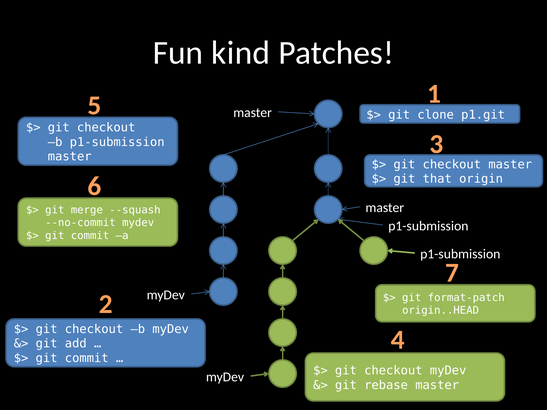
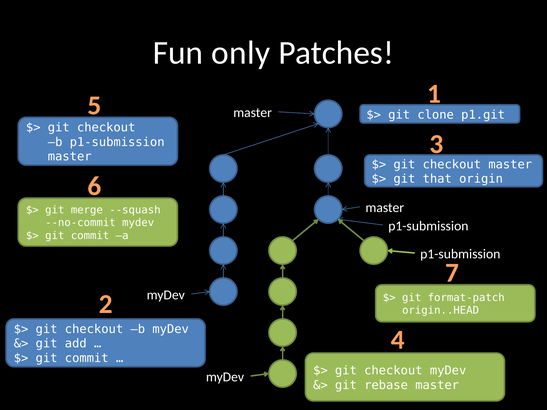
kind: kind -> only (241, 53)
